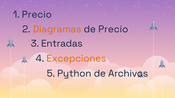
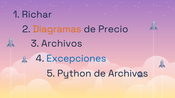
1 Precio: Precio -> Richar (37, 14)
3 Entradas: Entradas -> Archivos (62, 44)
Excepciones colour: orange -> blue (76, 59)
